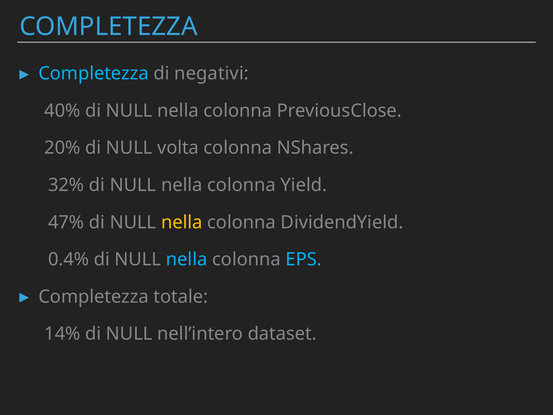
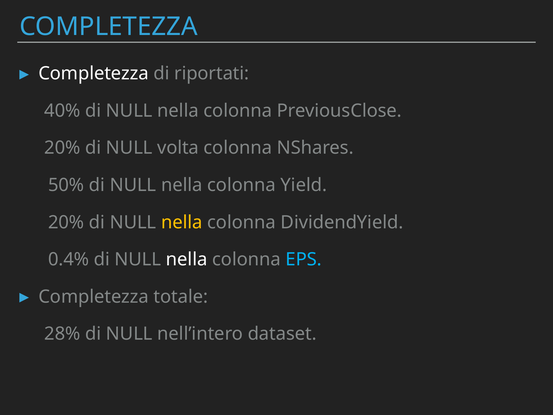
Completezza colour: light blue -> white (94, 74)
negativi: negativi -> riportati (212, 74)
32%: 32% -> 50% (66, 185)
47%: 47% -> 20% (66, 222)
nella colour: light blue -> white (187, 259)
14%: 14% -> 28% (62, 334)
